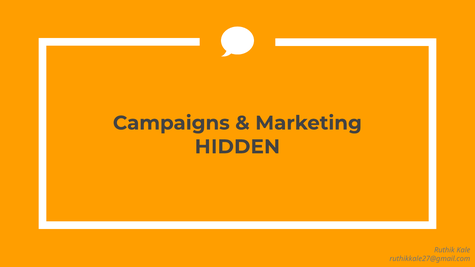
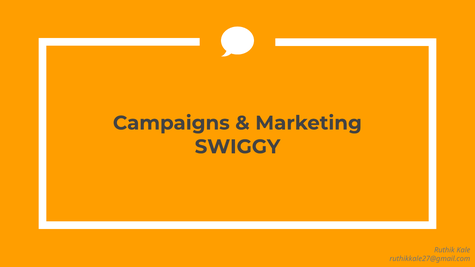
HIDDEN: HIDDEN -> SWIGGY (238, 147)
